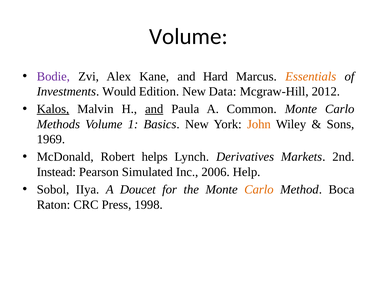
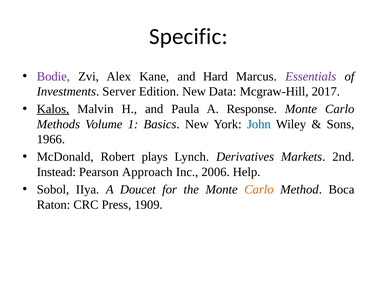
Volume: Volume -> Specific (188, 36)
Essentials colour: orange -> purple (311, 76)
Would: Would -> Server (119, 91)
2012: 2012 -> 2017 (326, 91)
and underline: present -> none (154, 109)
Common: Common -> Response (252, 109)
John colour: orange -> blue (259, 124)
1969: 1969 -> 1966 (51, 139)
helps: helps -> plays (155, 157)
Simulated: Simulated -> Approach (147, 172)
1998: 1998 -> 1909 (149, 204)
